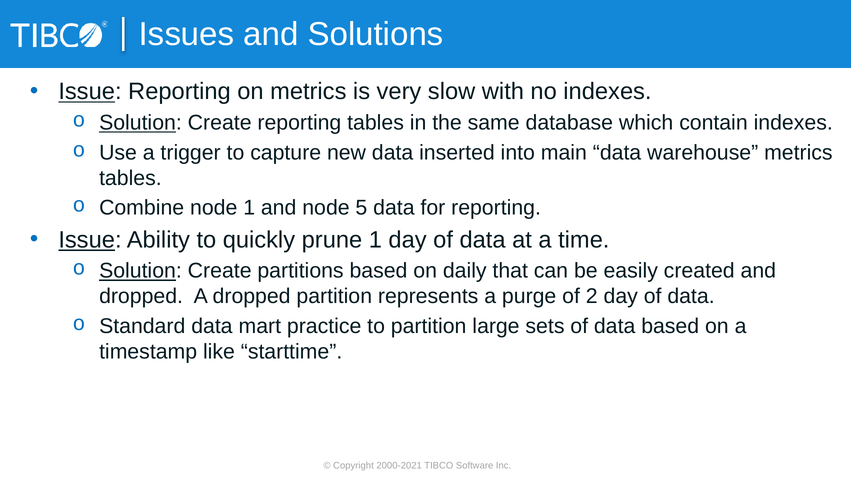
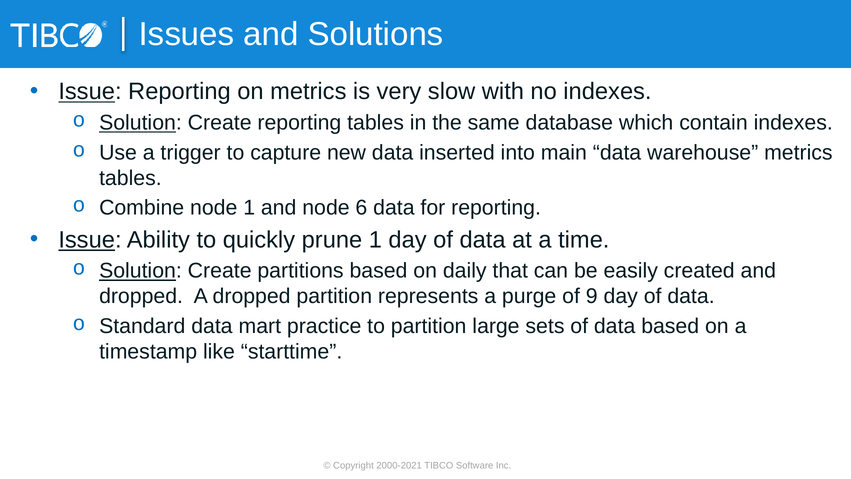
5: 5 -> 6 (361, 208)
2: 2 -> 9 (592, 296)
